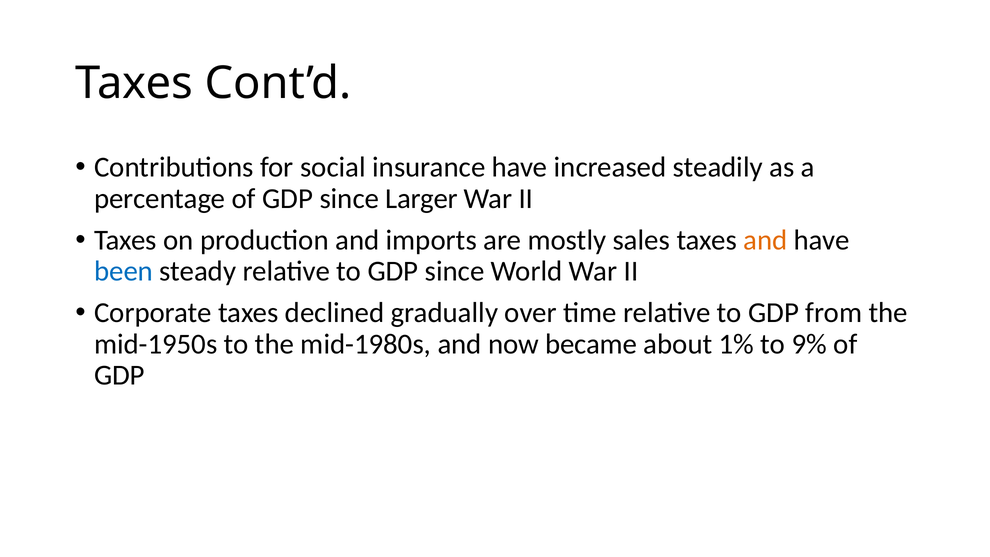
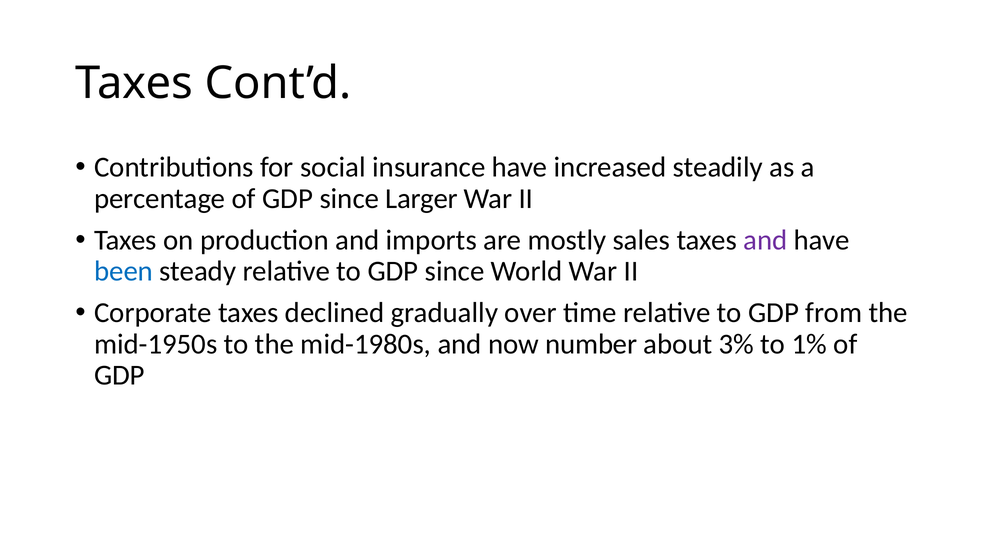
and colour: orange -> purple (765, 240)
became: became -> number (591, 344)
1%: 1% -> 3% (736, 344)
9%: 9% -> 1% (809, 344)
